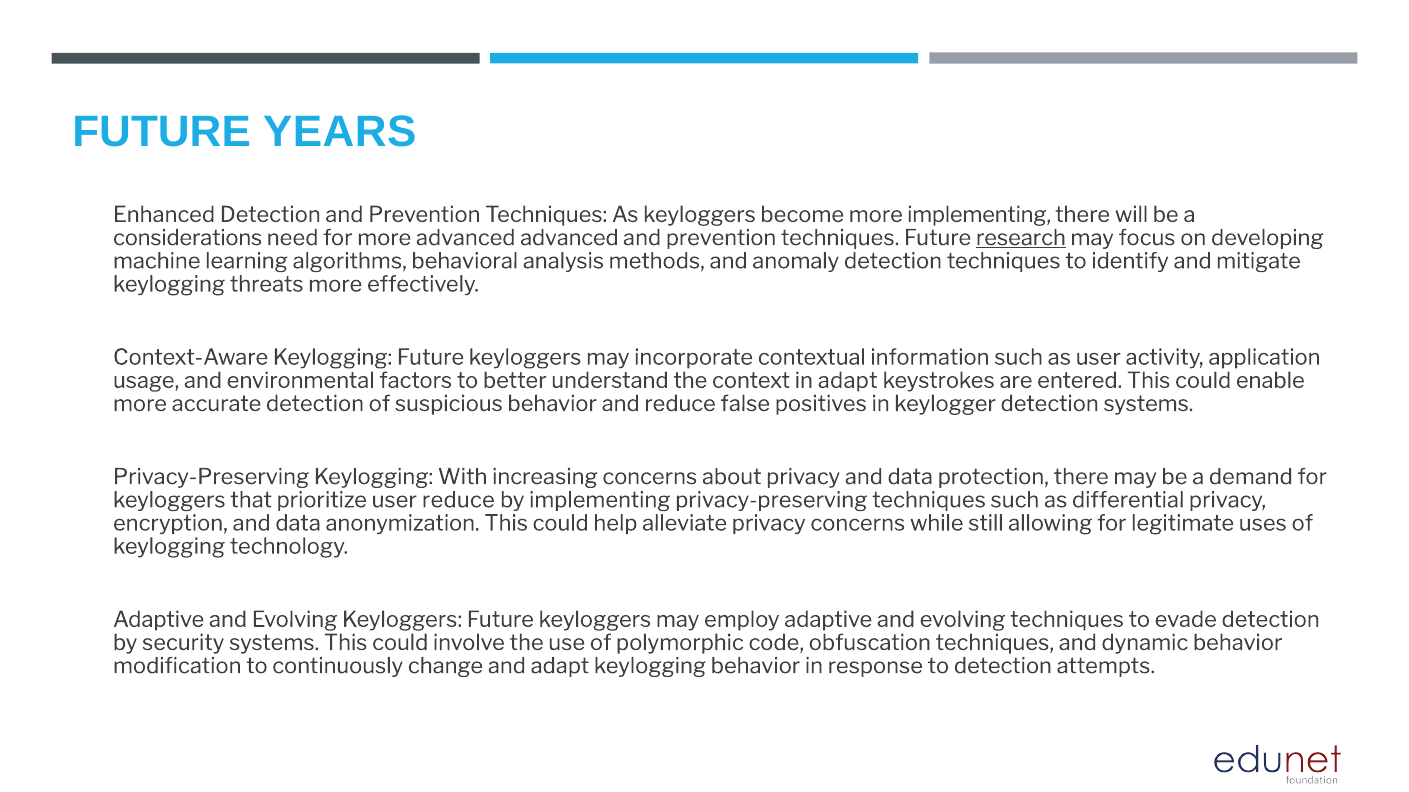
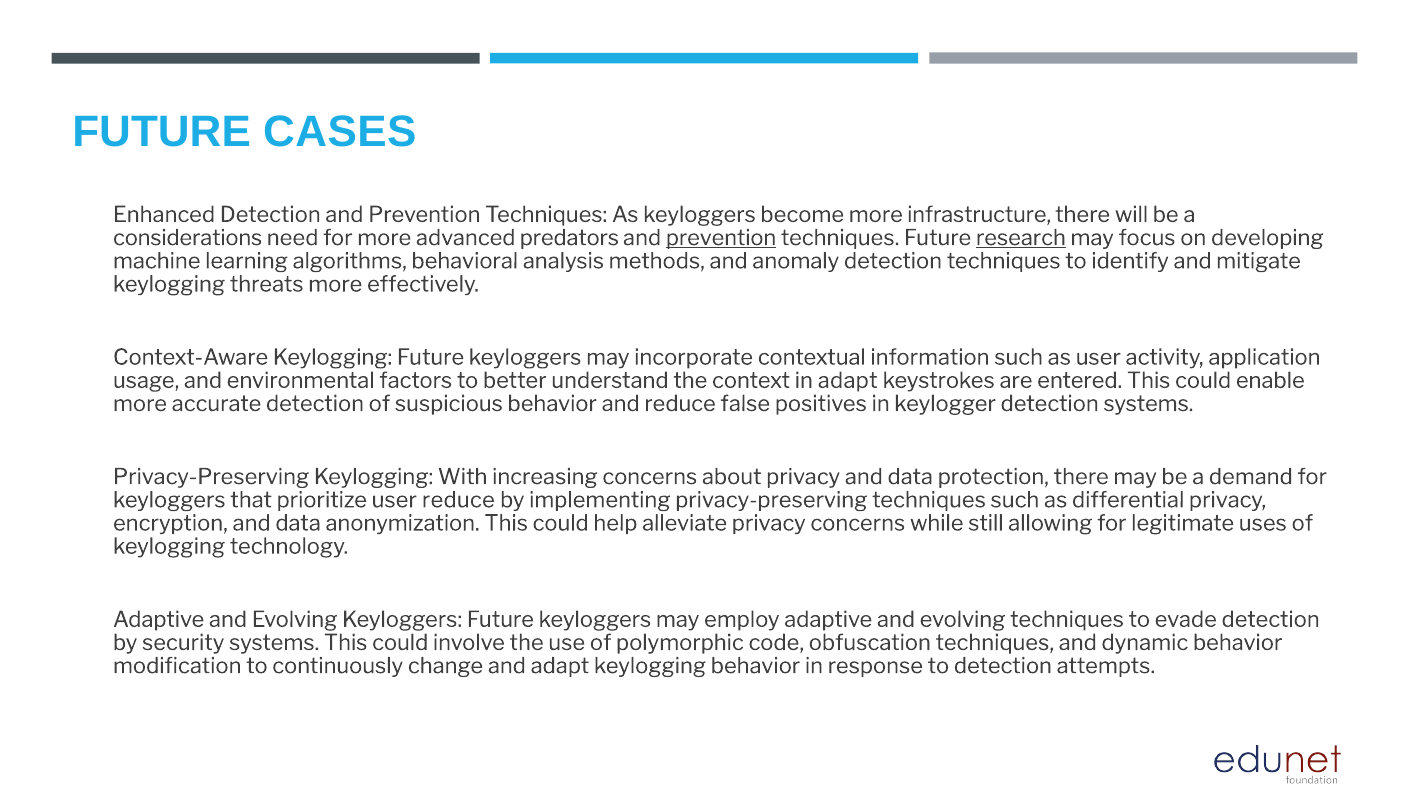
YEARS: YEARS -> CASES (340, 132)
more implementing: implementing -> infrastructure (979, 215)
advanced advanced: advanced -> predators (569, 238)
prevention underline: none -> present (721, 238)
